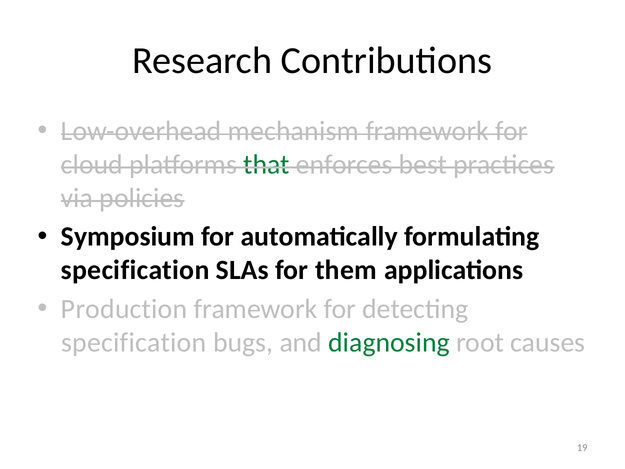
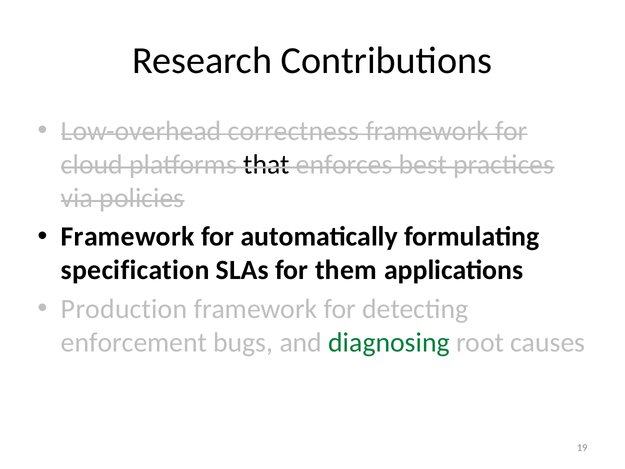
mechanism: mechanism -> correctness (293, 131)
that colour: green -> black (266, 164)
Symposium: Symposium -> Framework (128, 237)
specification: specification -> enforcement (134, 342)
